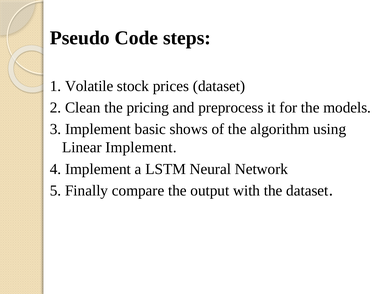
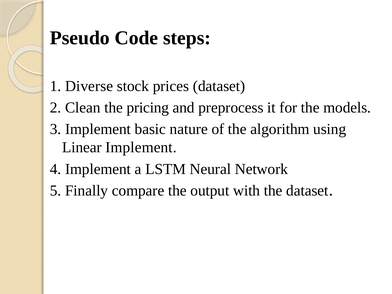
Volatile: Volatile -> Diverse (89, 86)
shows: shows -> nature (189, 129)
